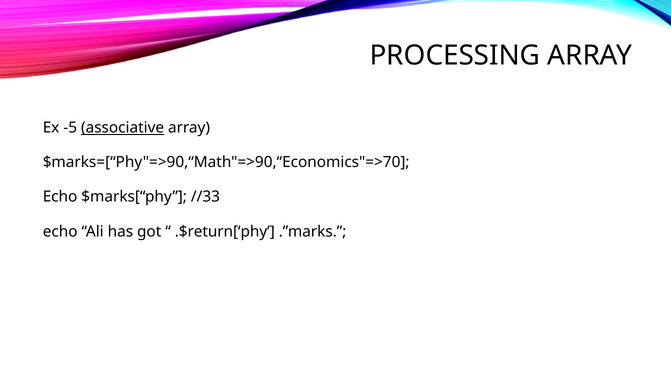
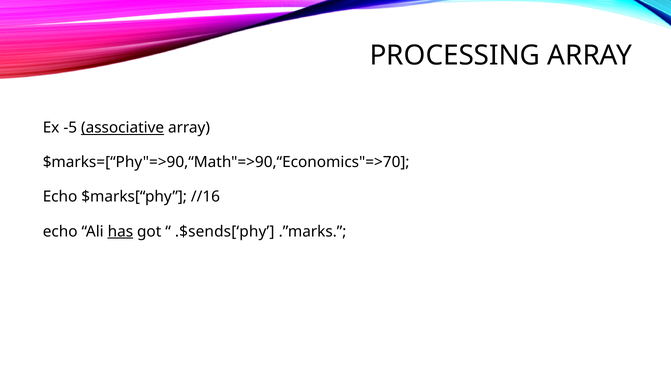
//33: //33 -> //16 (205, 197)
has underline: none -> present (120, 232)
.$return[‘phy: .$return[‘phy -> .$sends[‘phy (225, 232)
